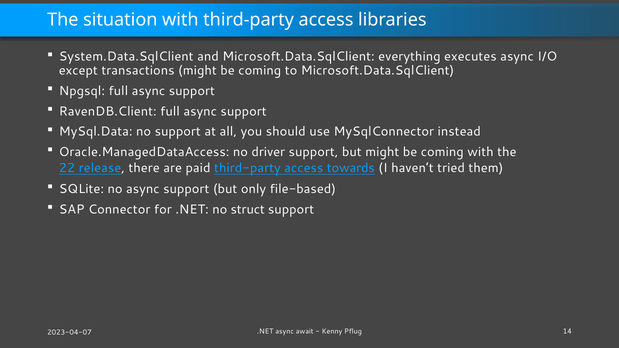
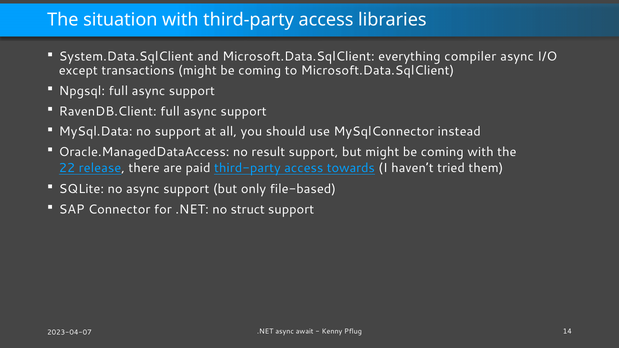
executes: executes -> compiler (470, 57)
driver: driver -> result (268, 152)
